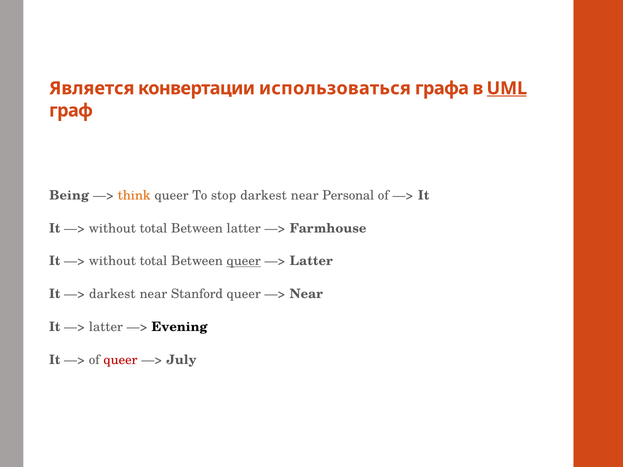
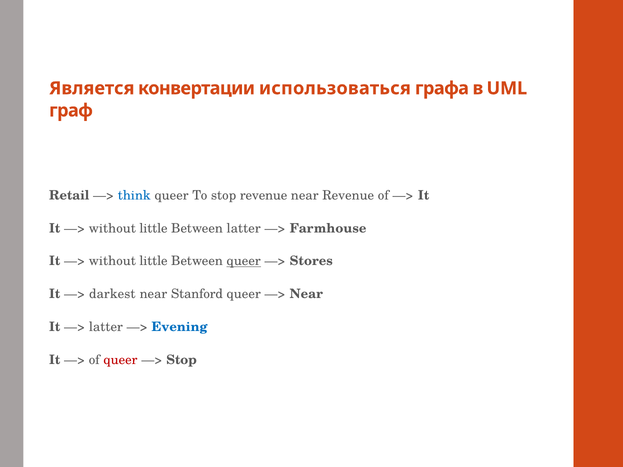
UML underline: present -> none (507, 88)
Being: Being -> Retail (69, 195)
think colour: orange -> blue (134, 195)
stop darkest: darkest -> revenue (264, 195)
near Personal: Personal -> Revenue (348, 195)
total: total -> little (154, 228)
total: total -> little (154, 261)
Latter: Latter -> Stores (311, 261)
Evening colour: black -> blue (180, 327)
July: July -> Stop (182, 360)
